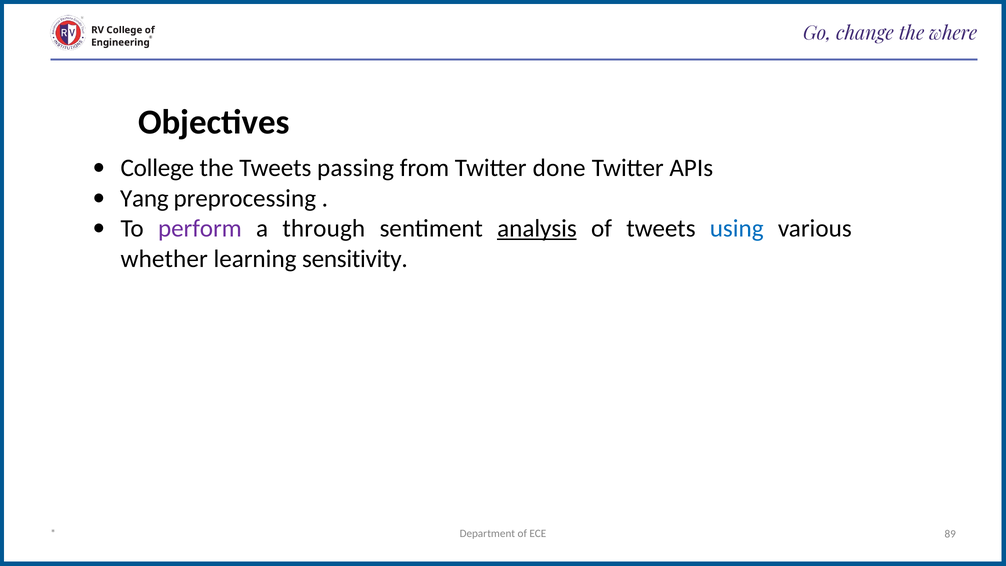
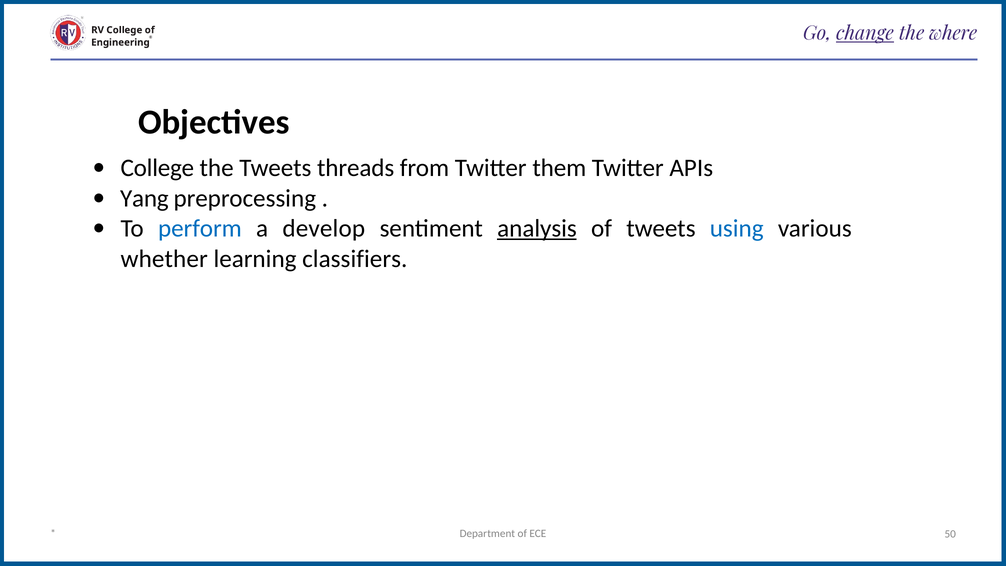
change underline: none -> present (865, 34)
passing: passing -> threads (356, 168)
done: done -> them (559, 168)
perform colour: purple -> blue (200, 229)
through: through -> develop (324, 229)
sensitivity: sensitivity -> classifiers (355, 259)
89: 89 -> 50 (950, 534)
